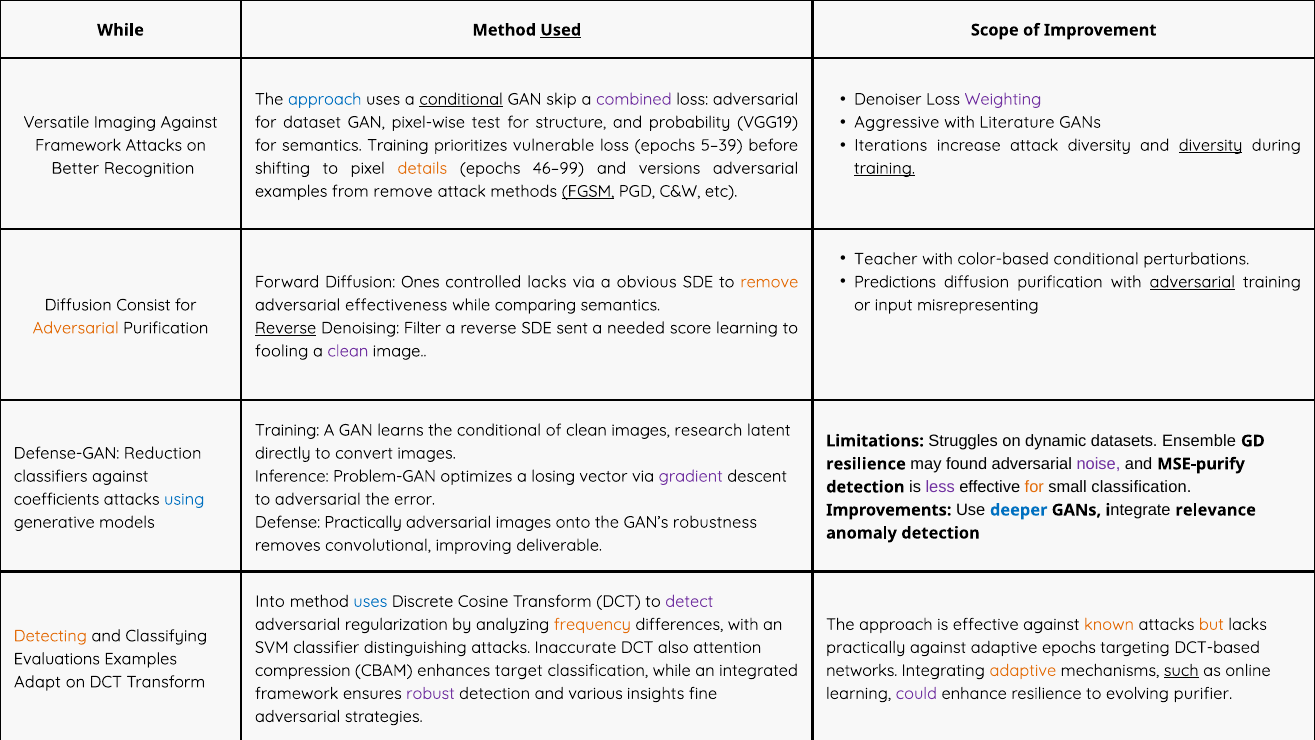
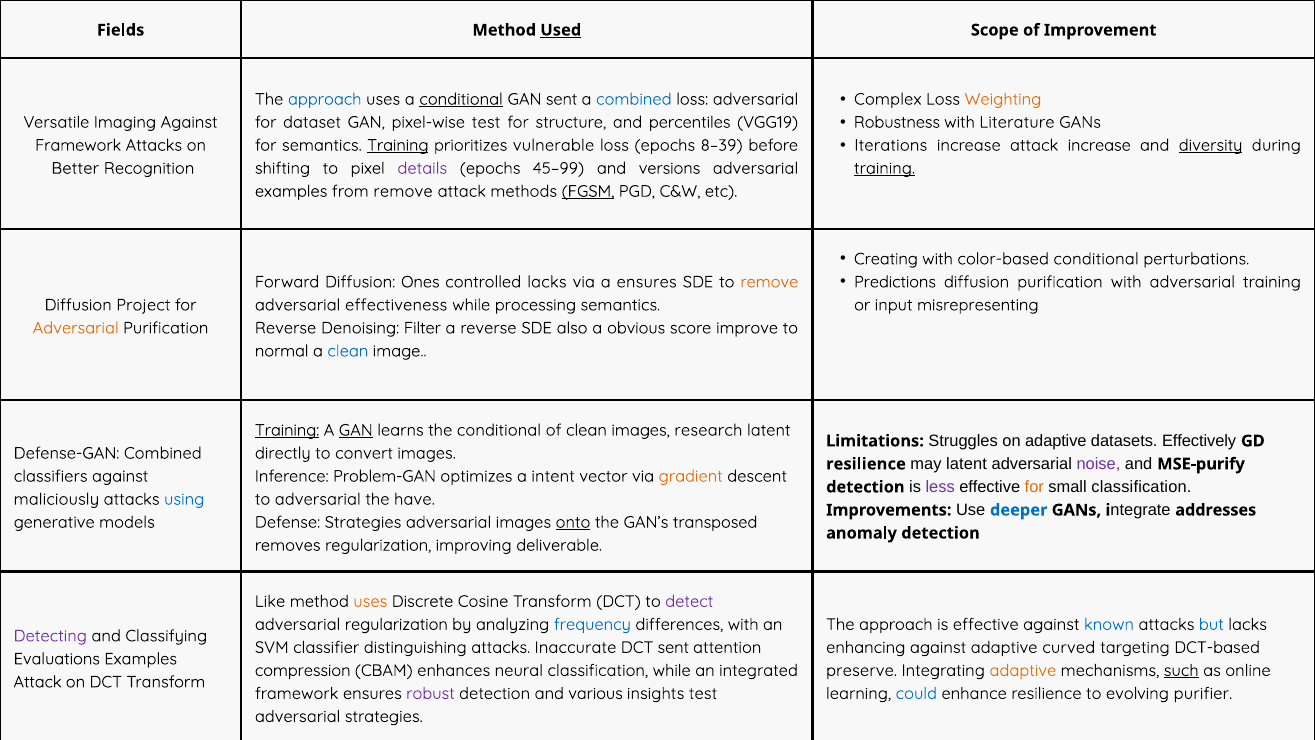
While: While -> Fields (121, 30)
Denoiser: Denoiser -> Complex (888, 99)
Weighting colour: purple -> orange (1003, 99)
GAN skip: skip -> sent (562, 99)
combined colour: purple -> blue (634, 99)
Aggressive: Aggressive -> Robustness (897, 122)
probability: probability -> percentiles (690, 122)
attack diversity: diversity -> increase (1099, 145)
Training underline: none -> present (398, 145)
5–39: 5–39 -> 8–39 (722, 145)
details colour: orange -> purple (422, 168)
46–99: 46–99 -> 45–99 (559, 168)
Teacher: Teacher -> Creating (886, 259)
adversarial underline: present -> none (1192, 282)
a obvious: obvious -> ensures (647, 282)
Consist: Consist -> Project (143, 305)
comparing: comparing -> processing (535, 305)
Reverse underline: present -> none (286, 328)
sent: sent -> also (572, 328)
needed: needed -> obvious (636, 328)
score learning: learning -> improve (747, 328)
fooling: fooling -> normal (282, 351)
clean colour: purple -> blue (348, 351)
Training underline: none -> present (287, 430)
GAN underline: none -> present (356, 430)
on dynamic: dynamic -> adaptive (1056, 441)
Ensemble: Ensemble -> Effectively (1199, 441)
Defense-GAN Reduction: Reduction -> Combined (163, 453)
may found: found -> latent (967, 464)
losing: losing -> intent (553, 476)
gradient colour: purple -> orange (691, 476)
coefficients: coefficients -> maliciously (56, 499)
error: error -> have (414, 499)
relevance: relevance -> addresses (1216, 510)
Defense Practically: Practically -> Strategies (363, 522)
onto underline: none -> present (573, 522)
robustness: robustness -> transposed (715, 522)
removes convolutional: convolutional -> regularization (378, 545)
Into: Into -> Like (270, 601)
uses colour: blue -> orange (370, 601)
frequency colour: orange -> blue (592, 624)
known colour: orange -> blue (1109, 624)
but colour: orange -> blue (1211, 624)
Detecting colour: orange -> purple (50, 636)
DCT also: also -> sent (673, 647)
practically: practically -> enhancing (866, 647)
adaptive epochs: epochs -> curved (1069, 647)
target: target -> neural (519, 670)
networks: networks -> preserve (862, 670)
Adapt: Adapt -> Attack (38, 682)
insights fine: fine -> test (703, 693)
could colour: purple -> blue (916, 693)
